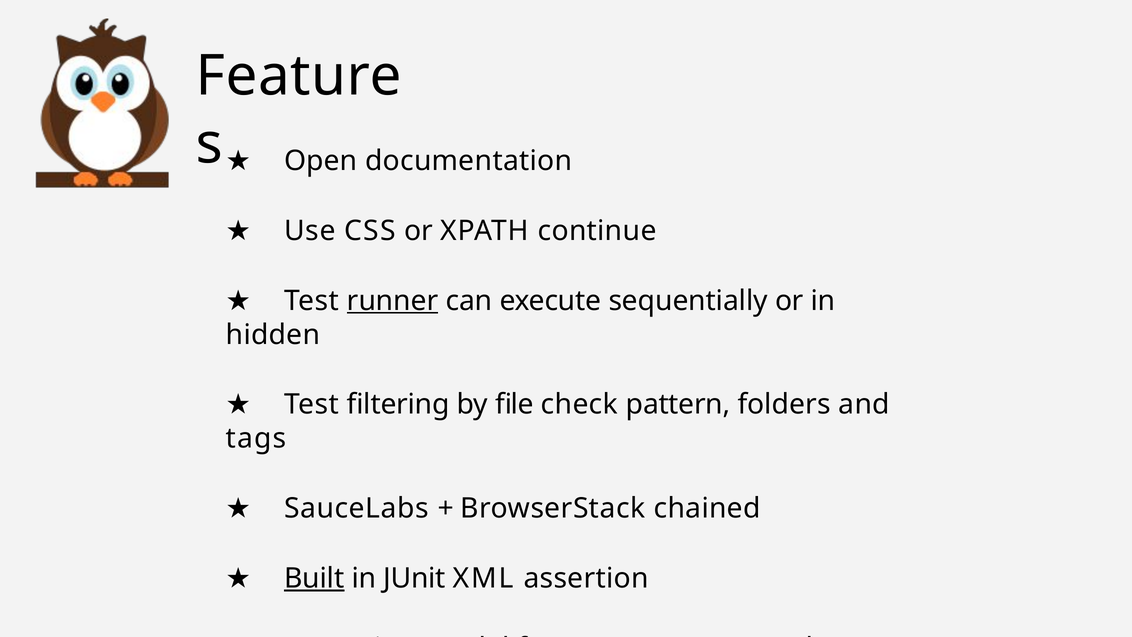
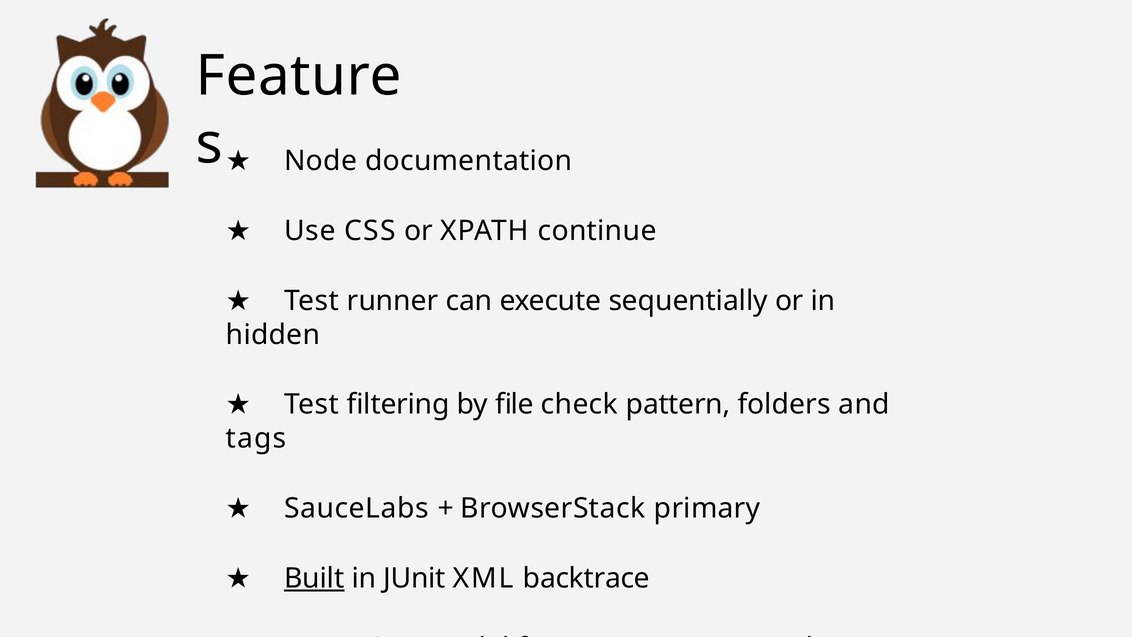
Open: Open -> Node (321, 161)
runner underline: present -> none (393, 301)
chained: chained -> primary (707, 508)
assertion: assertion -> backtrace (586, 578)
